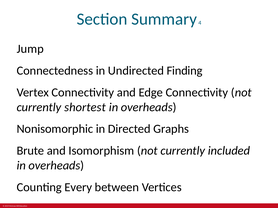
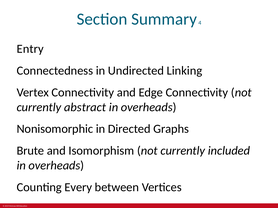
Jump: Jump -> Entry (30, 49)
Finding: Finding -> Linking (184, 71)
shortest: shortest -> abstract (85, 107)
